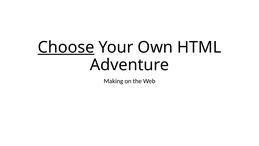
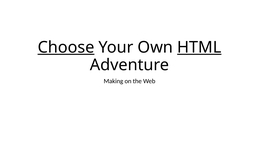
HTML underline: none -> present (199, 47)
